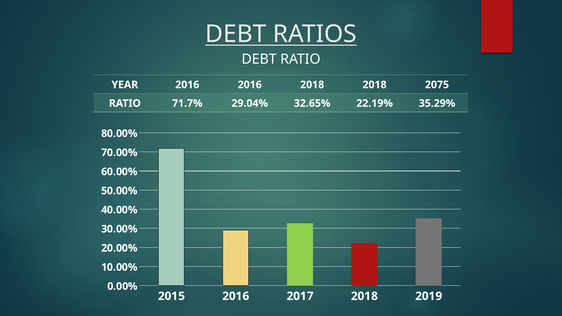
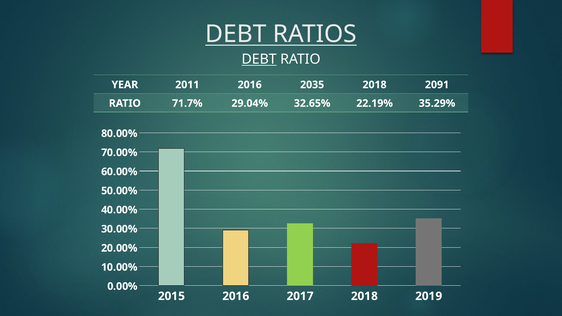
DEBT underline: none -> present (259, 59)
YEAR 2016: 2016 -> 2011 (187, 85)
2016 2018: 2018 -> 2035 (312, 85)
2075: 2075 -> 2091 (437, 85)
